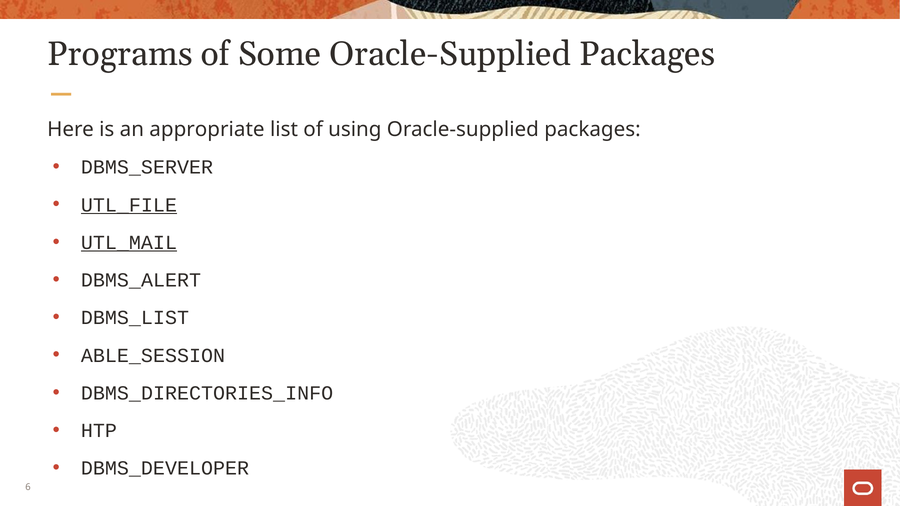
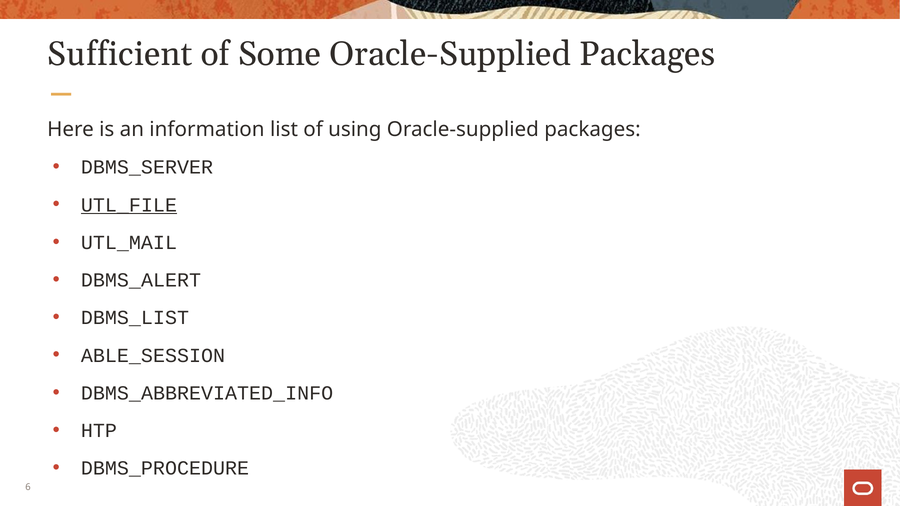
Programs: Programs -> Sufficient (120, 54)
appropriate: appropriate -> information (207, 129)
UTL_MAIL underline: present -> none (129, 243)
DBMS_DIRECTORIES_INFO: DBMS_DIRECTORIES_INFO -> DBMS_ABBREVIATED_INFO (207, 393)
DBMS_DEVELOPER: DBMS_DEVELOPER -> DBMS_PROCEDURE (165, 469)
